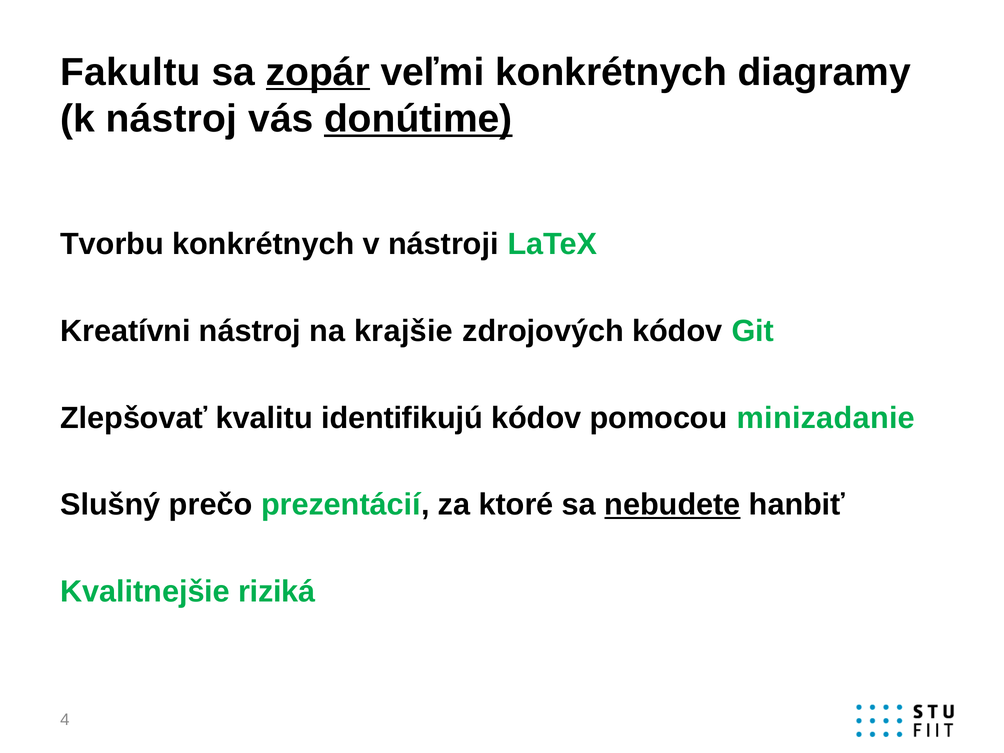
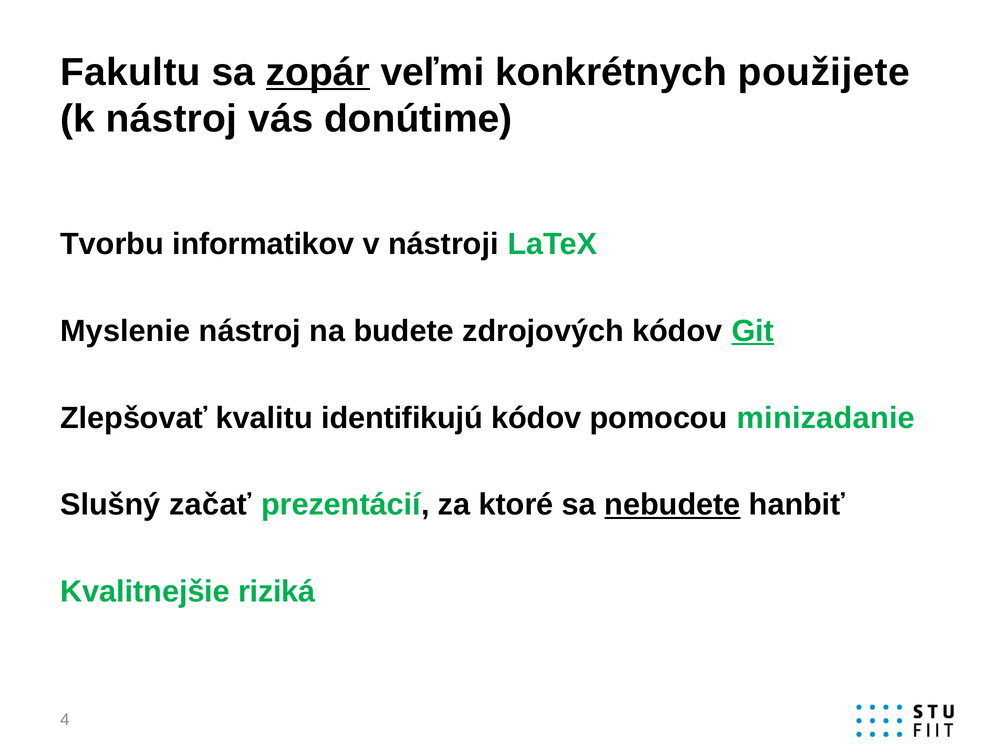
diagramy: diagramy -> použijete (824, 72)
donútime underline: present -> none (418, 119)
Tvorbu konkrétnych: konkrétnych -> informatikov (263, 244)
Kreatívni: Kreatívni -> Myslenie (125, 331)
krajšie: krajšie -> budete (404, 331)
Git underline: none -> present (753, 331)
prečo: prečo -> začať (210, 505)
